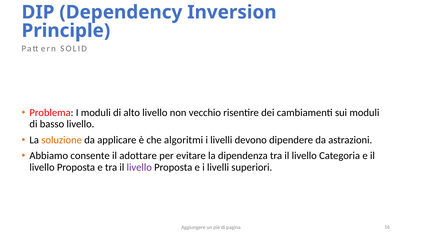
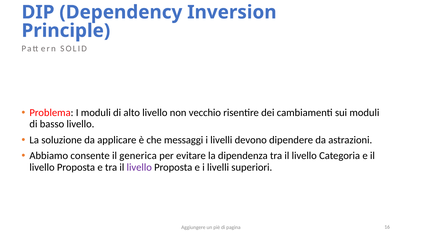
soluzione colour: orange -> black (62, 140)
algoritmi: algoritmi -> messaggi (184, 140)
adottare: adottare -> generica (138, 155)
